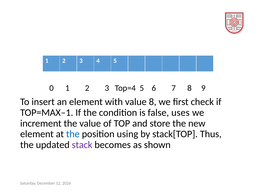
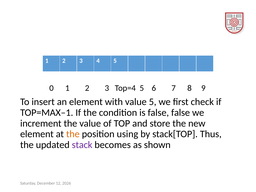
value 8: 8 -> 5 (153, 102)
false uses: uses -> false (181, 113)
the colour: blue -> orange (73, 134)
